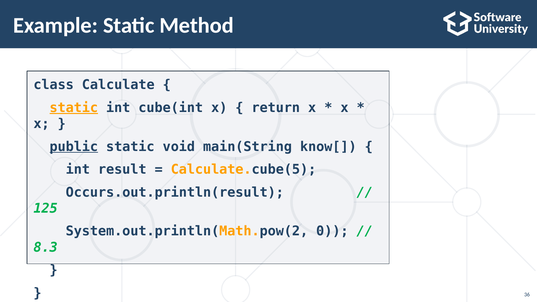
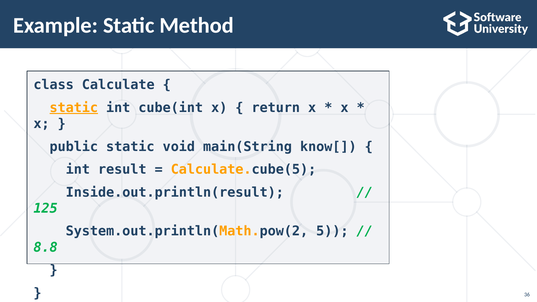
public underline: present -> none (74, 147)
Occurs.out.println(result: Occurs.out.println(result -> Inside.out.println(result (175, 192)
0: 0 -> 5 (332, 231)
8.3: 8.3 -> 8.8 (46, 247)
